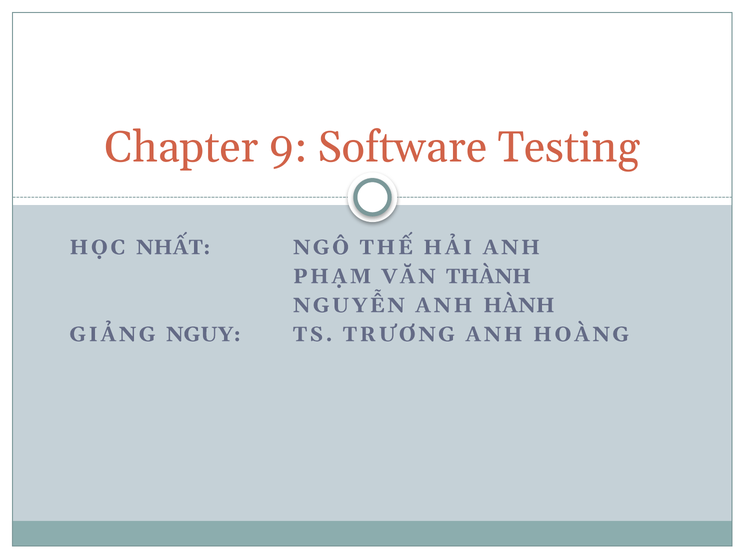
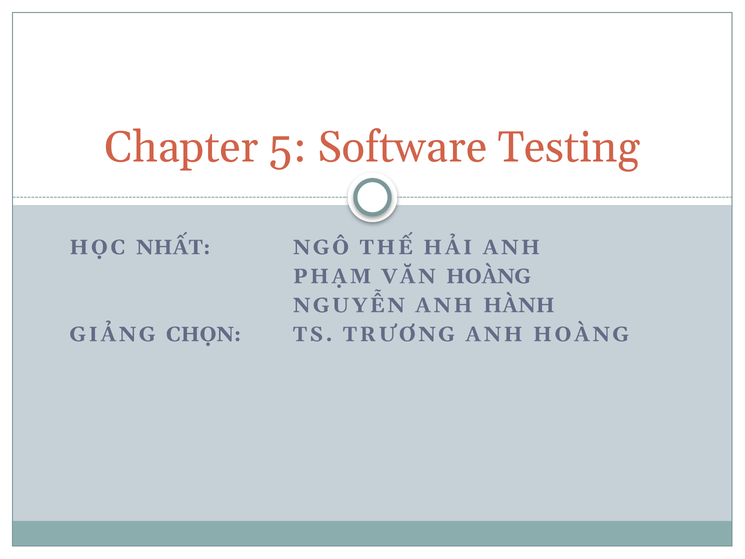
9: 9 -> 5 (288, 147)
VĂN THÀNH: THÀNH -> HOÀNG (489, 276)
NGUY: NGUY -> CHỌN (204, 334)
